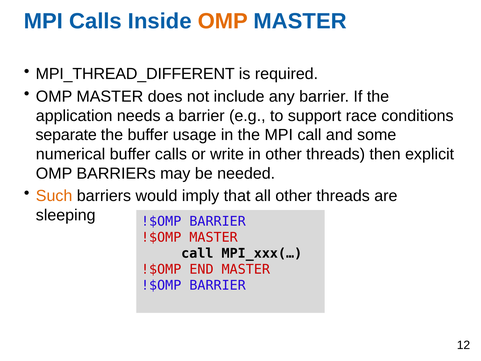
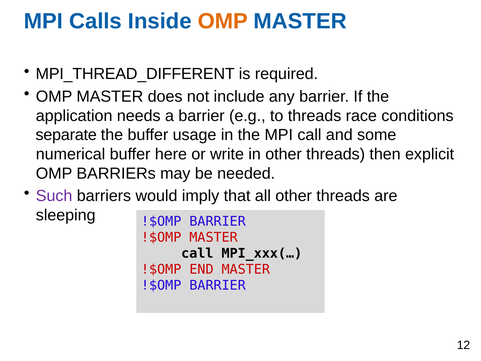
to support: support -> threads (315, 116)
buffer calls: calls -> here (171, 154)
Such colour: orange -> purple (54, 196)
